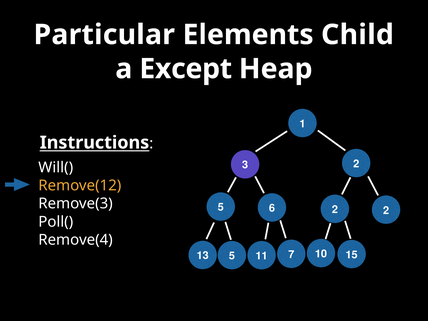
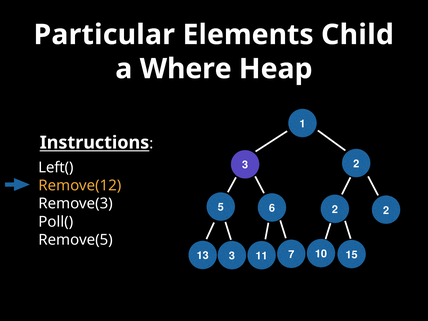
Except: Except -> Where (186, 69)
Will(: Will( -> Left( (56, 168)
Remove(4: Remove(4 -> Remove(5 (76, 240)
13 5: 5 -> 3 (232, 256)
